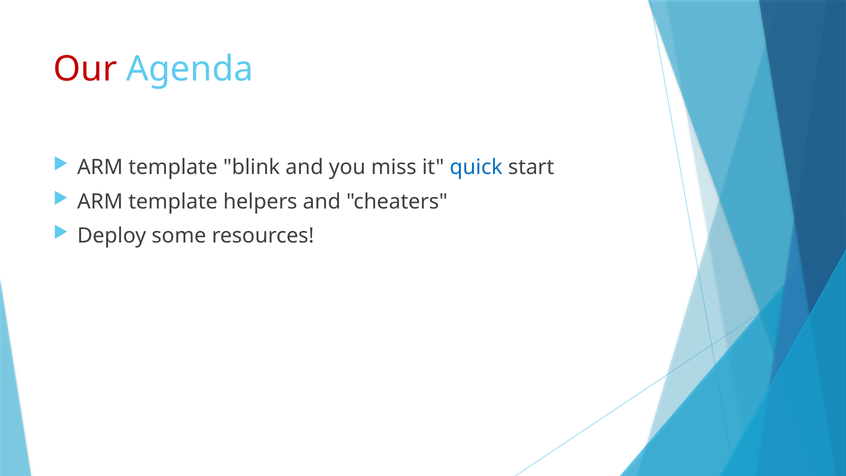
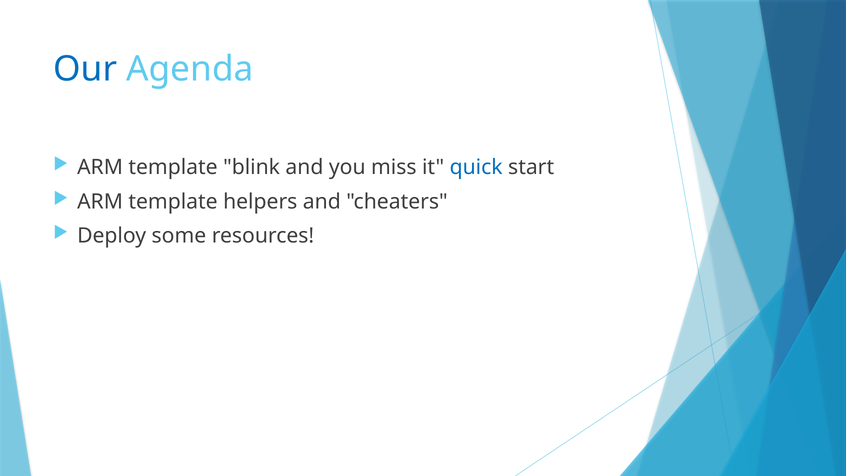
Our colour: red -> blue (85, 69)
